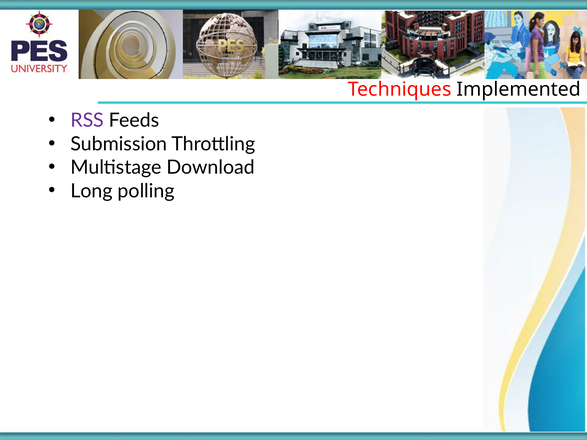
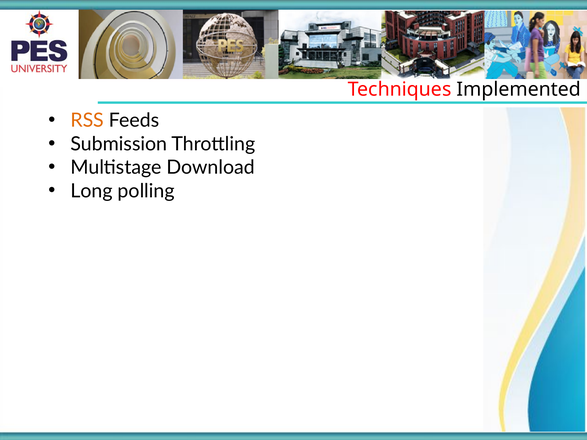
RSS colour: purple -> orange (87, 121)
